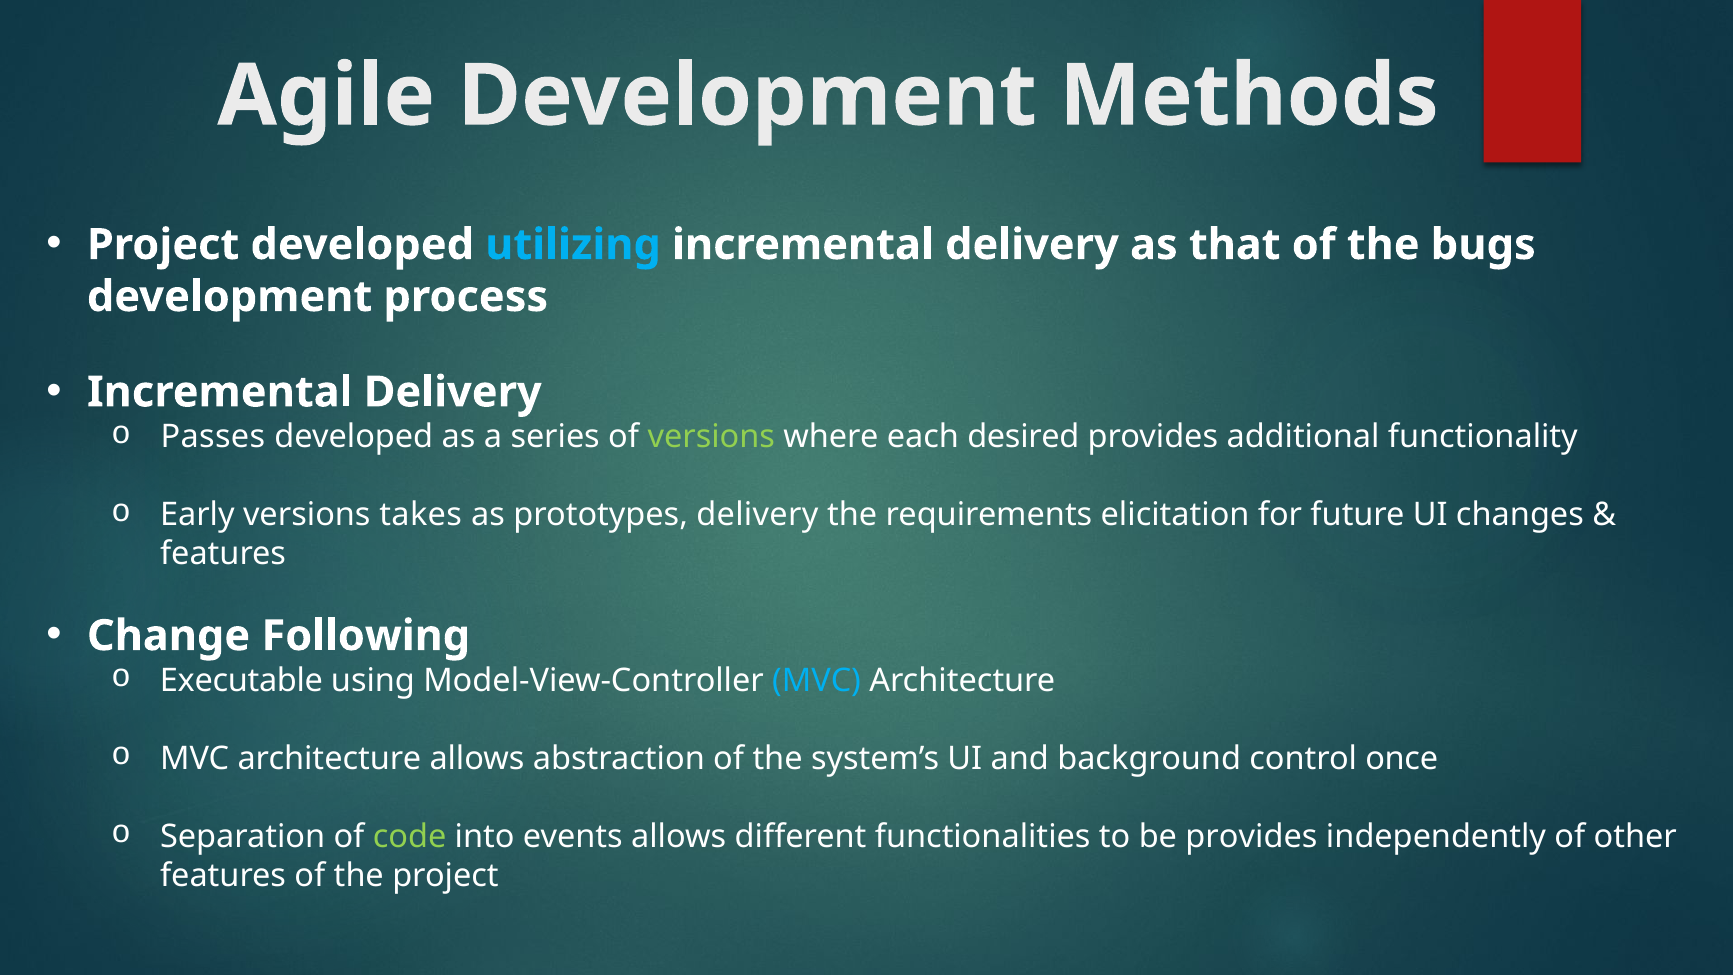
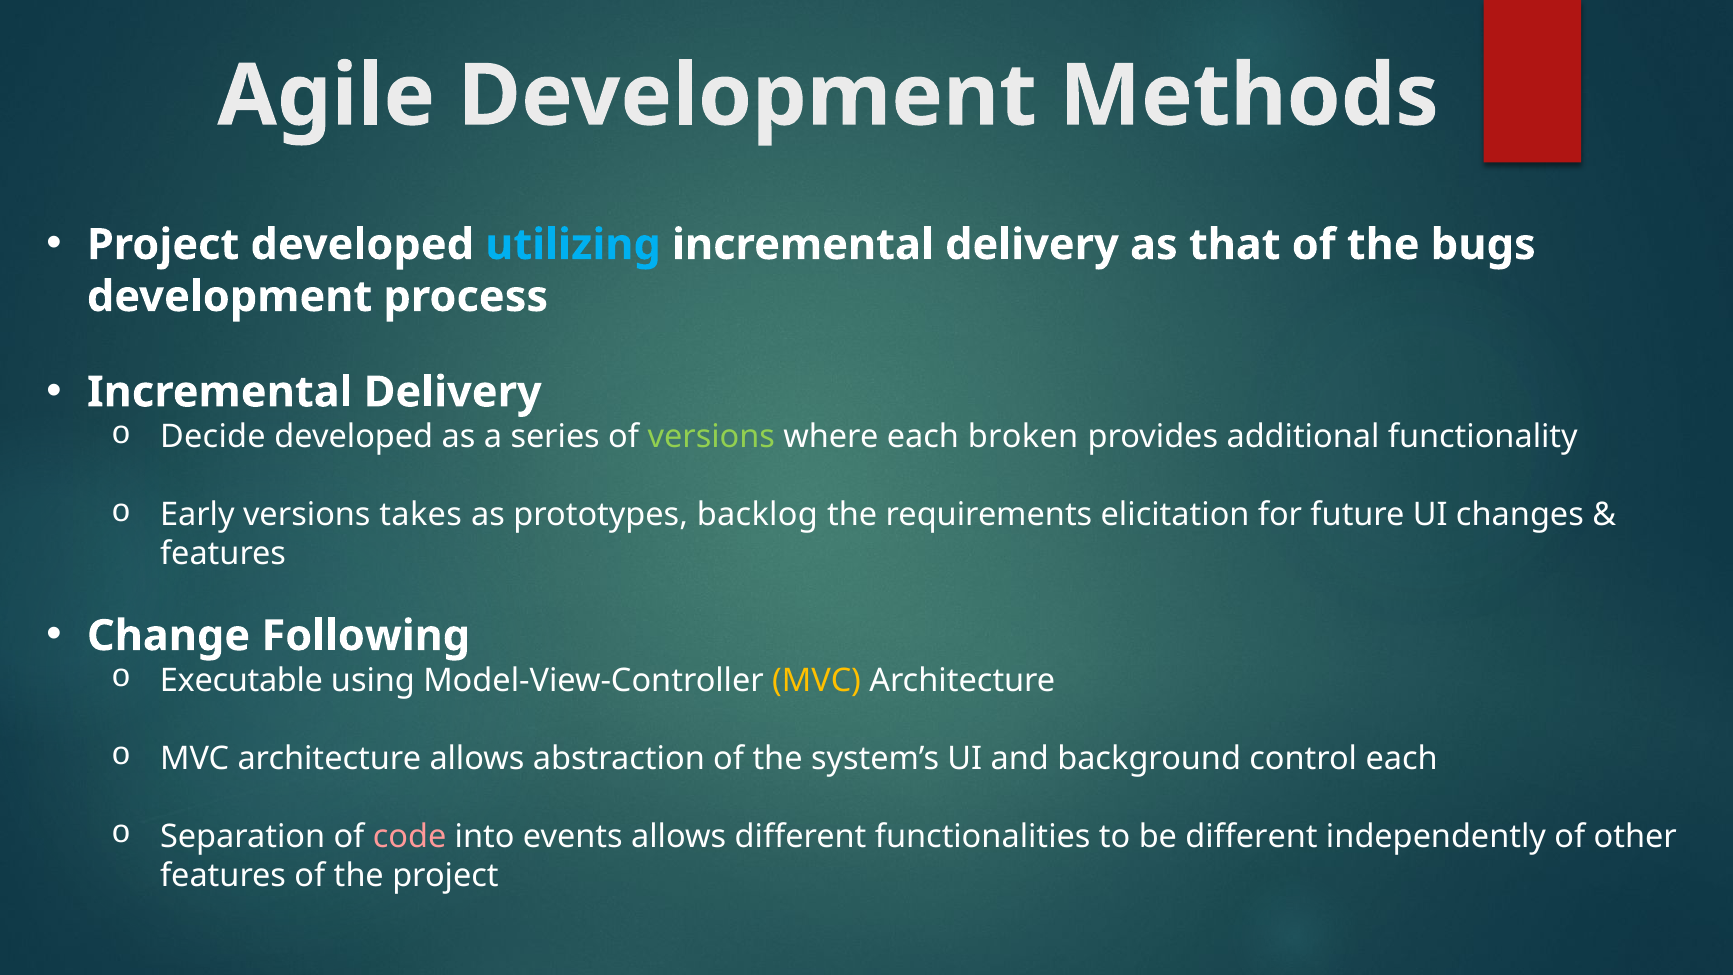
Passes: Passes -> Decide (213, 437)
desired: desired -> broken (1023, 437)
prototypes delivery: delivery -> backlog (757, 515)
MVC colour: light blue -> yellow (817, 680)
control once: once -> each (1402, 758)
code colour: light green -> pink (410, 836)
be provides: provides -> different (1251, 836)
